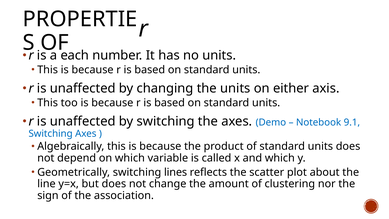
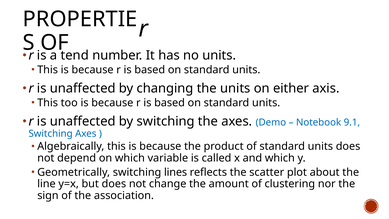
each: each -> tend (75, 55)
